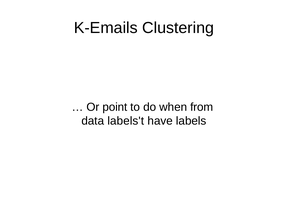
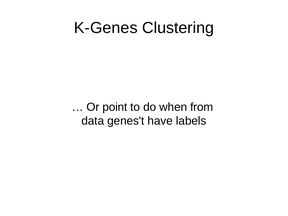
K-Emails: K-Emails -> K-Genes (106, 28)
labels't: labels't -> genes't (126, 121)
